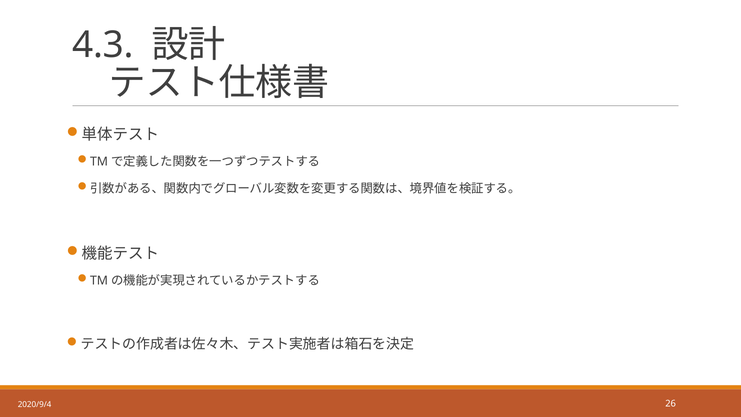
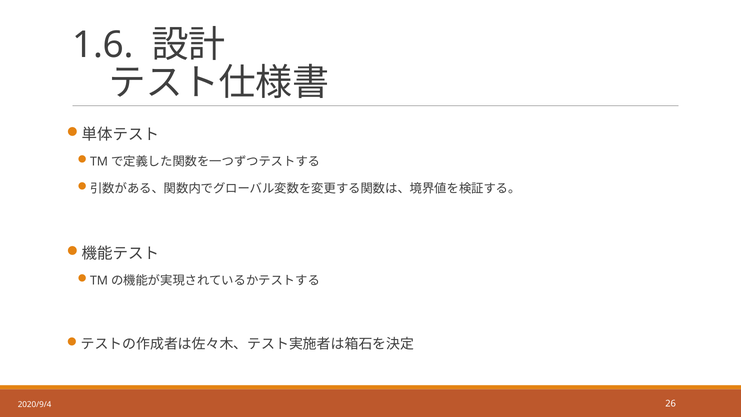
4.3: 4.3 -> 1.6 (103, 45)
